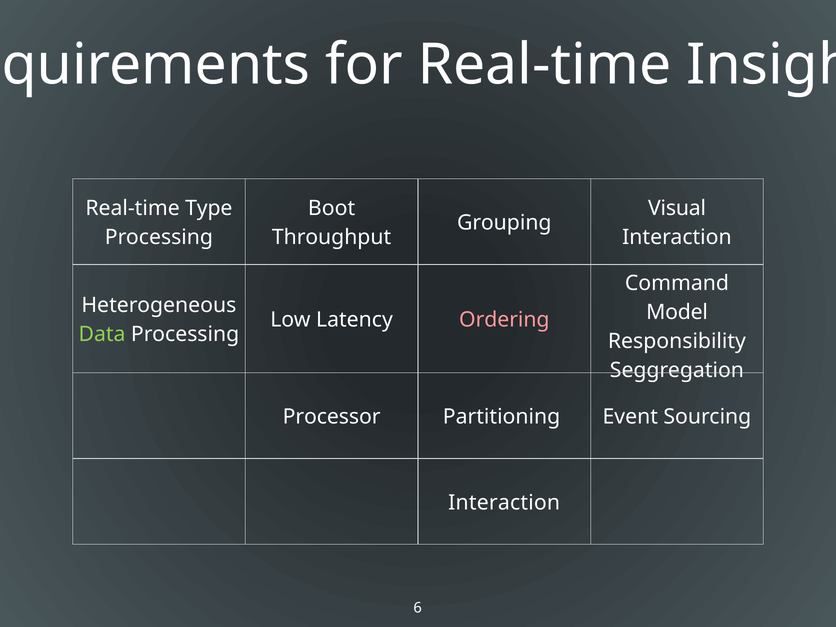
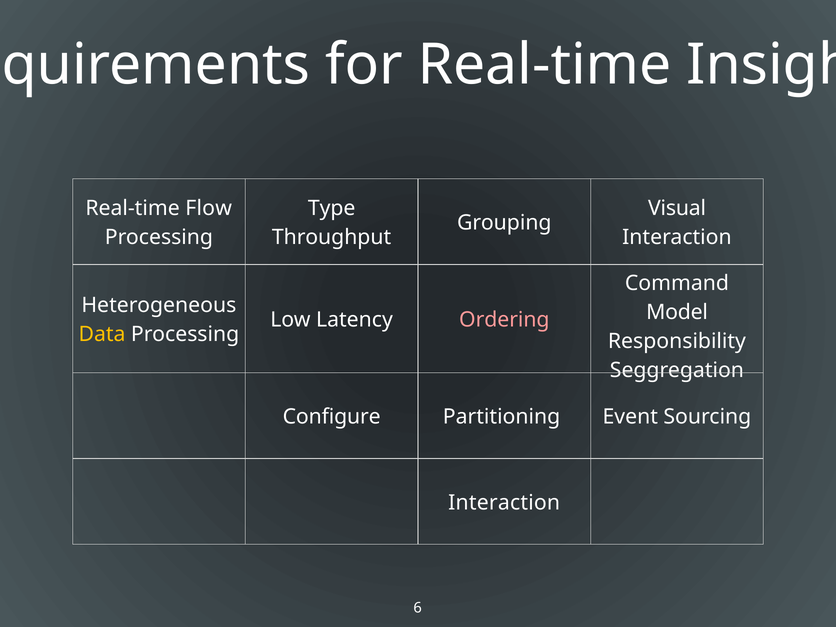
Type: Type -> Flow (209, 208)
Boot: Boot -> Type (332, 208)
Data colour: light green -> yellow (102, 334)
Processor: Processor -> Configure (332, 417)
